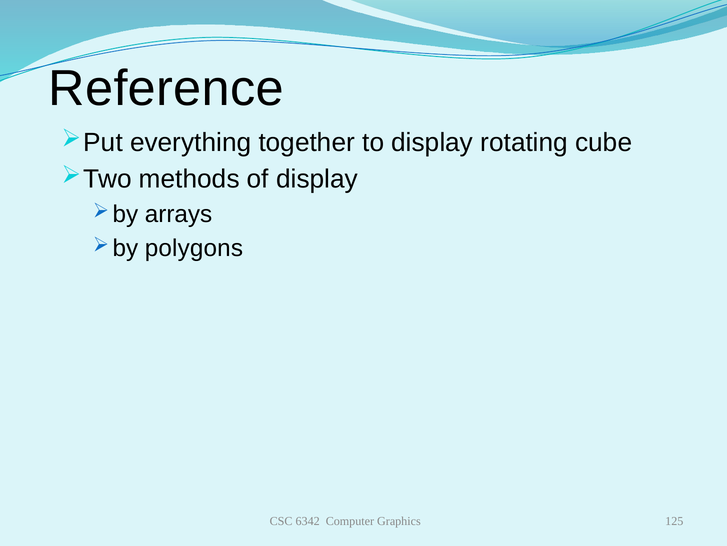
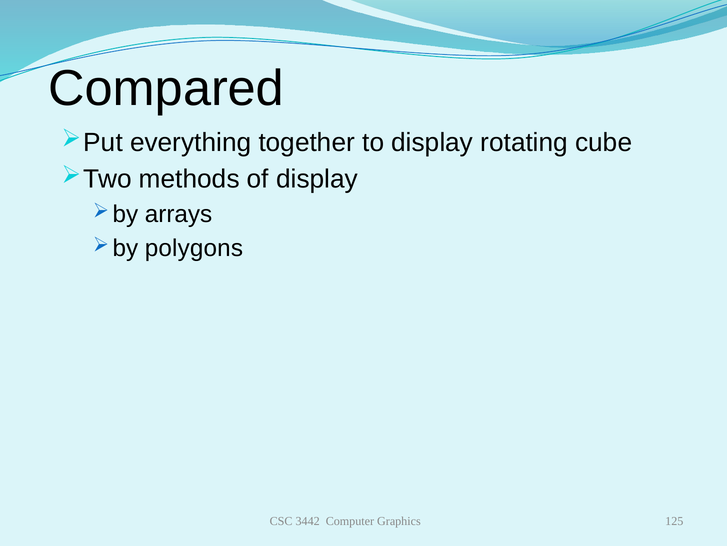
Reference: Reference -> Compared (166, 88)
6342: 6342 -> 3442 (308, 521)
